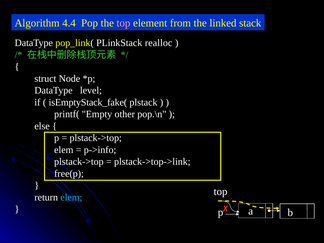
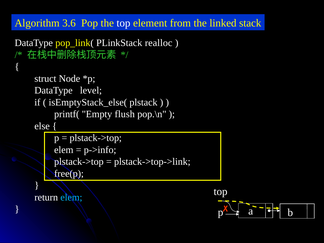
4.4: 4.4 -> 3.6 (69, 23)
top colour: pink -> white (123, 23)
isEmptyStack_fake(: isEmptyStack_fake( -> isEmptyStack_else( (88, 102)
other: other -> flush (125, 114)
